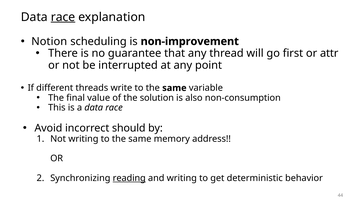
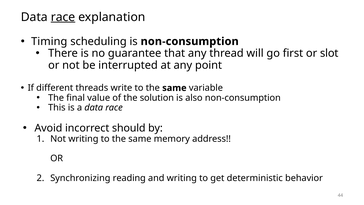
Notion: Notion -> Timing (49, 41)
is non-improvement: non-improvement -> non-consumption (190, 41)
attr: attr -> slot (329, 53)
reading underline: present -> none (129, 178)
